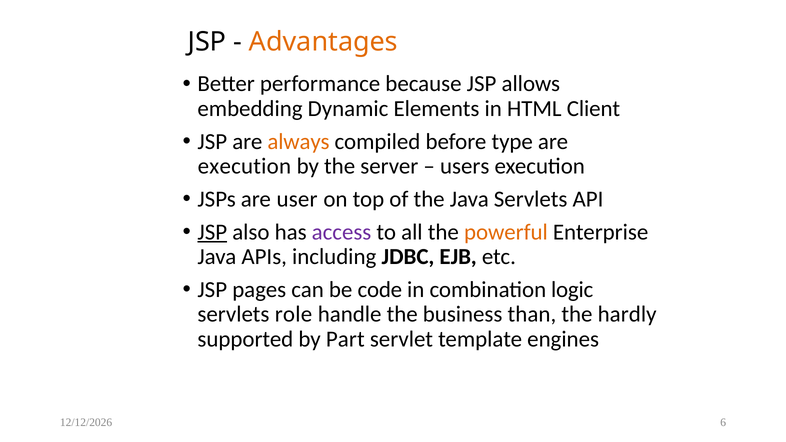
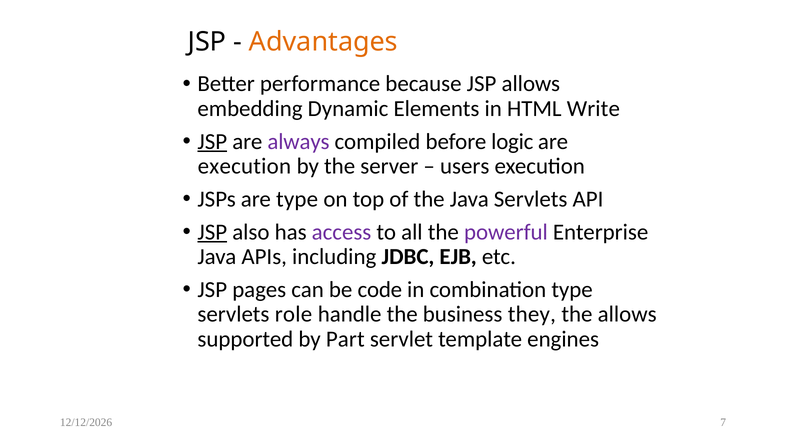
Client: Client -> Write (593, 109)
JSP underline: none -> present (212, 142)
always colour: orange -> purple (299, 142)
type: type -> logic (512, 142)
are user: user -> type (297, 199)
powerful colour: orange -> purple (506, 232)
combination logic: logic -> type (572, 290)
than: than -> they (532, 314)
the hardly: hardly -> allows (627, 314)
6: 6 -> 7 (723, 422)
